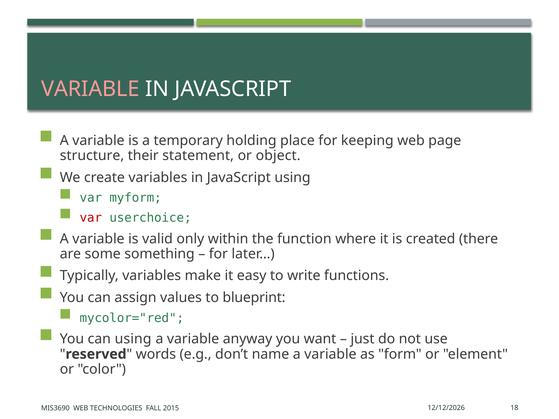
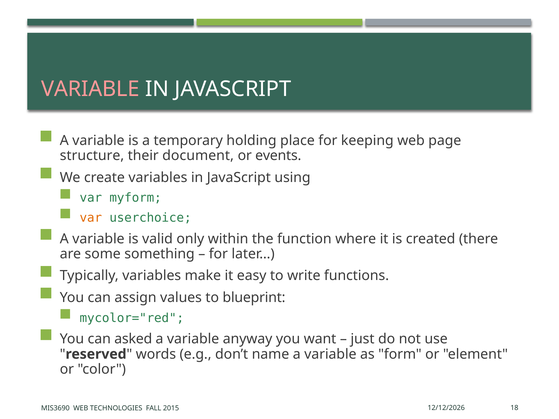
statement: statement -> document (198, 156)
object: object -> events (278, 156)
var colour: red -> orange (91, 218)
can using: using -> asked (133, 339)
